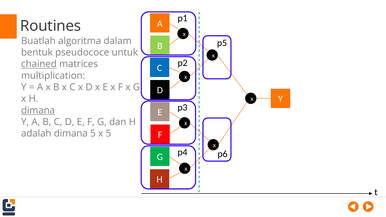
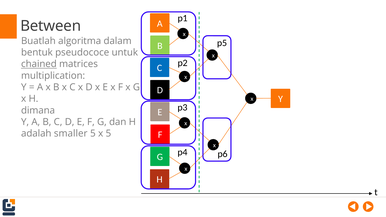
Routines: Routines -> Between (51, 26)
dimana underline: present -> none (38, 110)
adalah dimana: dimana -> smaller (71, 134)
